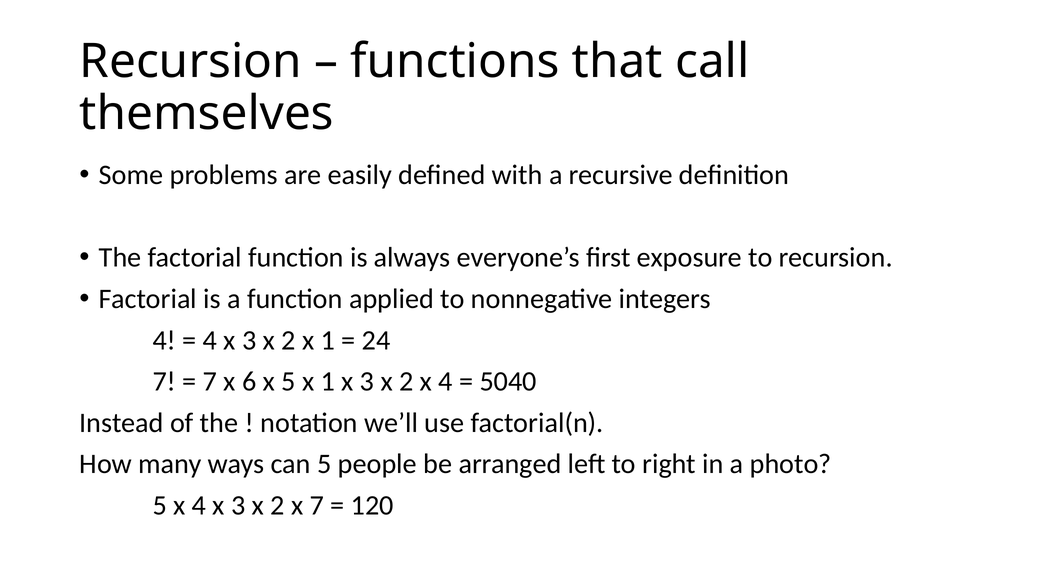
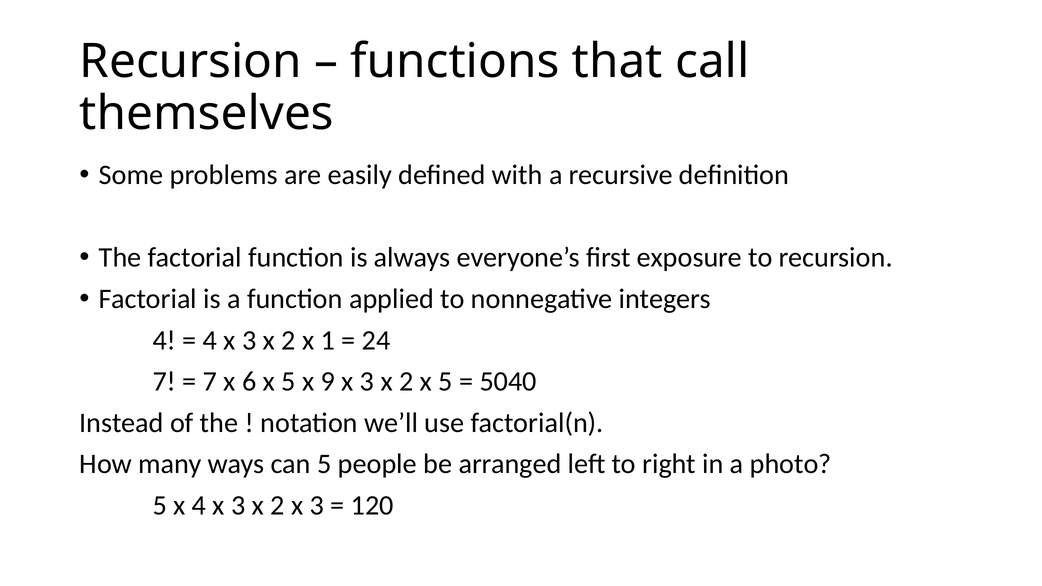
5 x 1: 1 -> 9 (328, 382)
2 x 4: 4 -> 5 (446, 382)
2 x 7: 7 -> 3 (317, 506)
